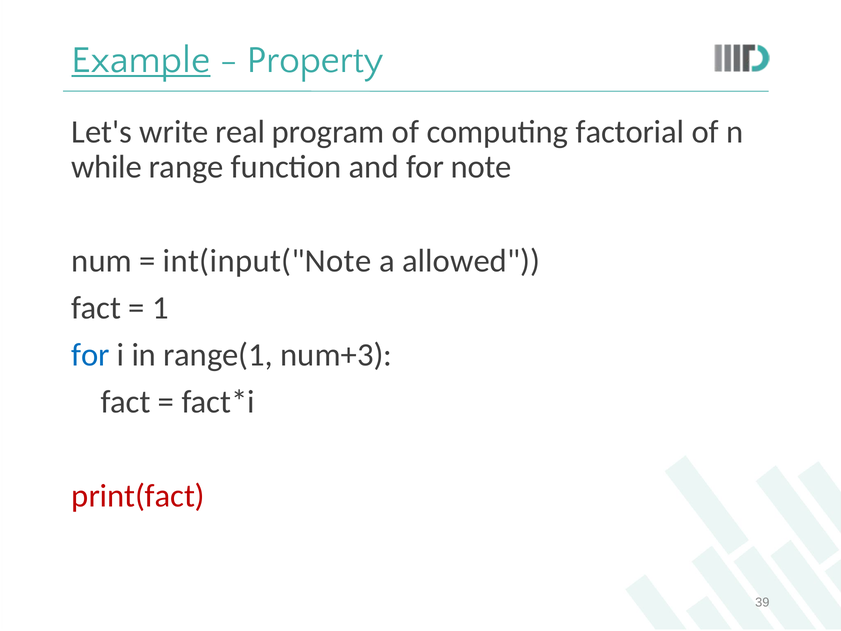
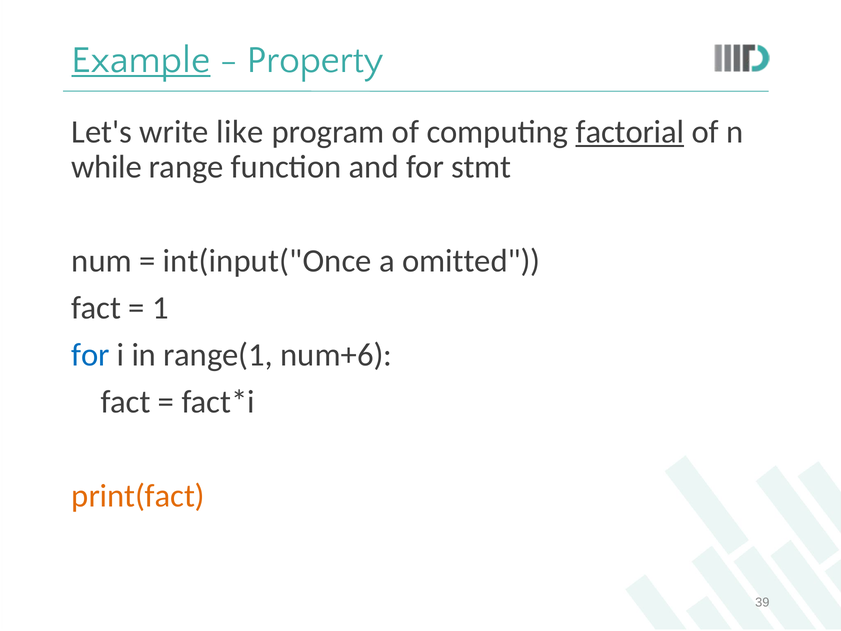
real: real -> like (240, 132)
factorial underline: none -> present (630, 132)
note: note -> stmt (481, 167)
int(input("Note: int(input("Note -> int(input("Once (267, 261)
allowed: allowed -> omitted (471, 261)
num+3: num+3 -> num+6 (336, 355)
print(fact colour: red -> orange (138, 496)
